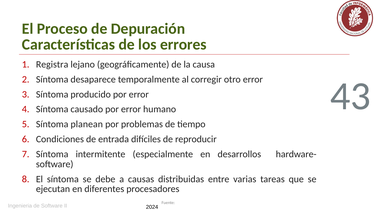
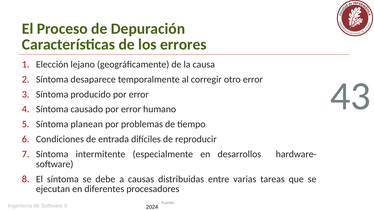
Registra: Registra -> Elección (52, 64)
